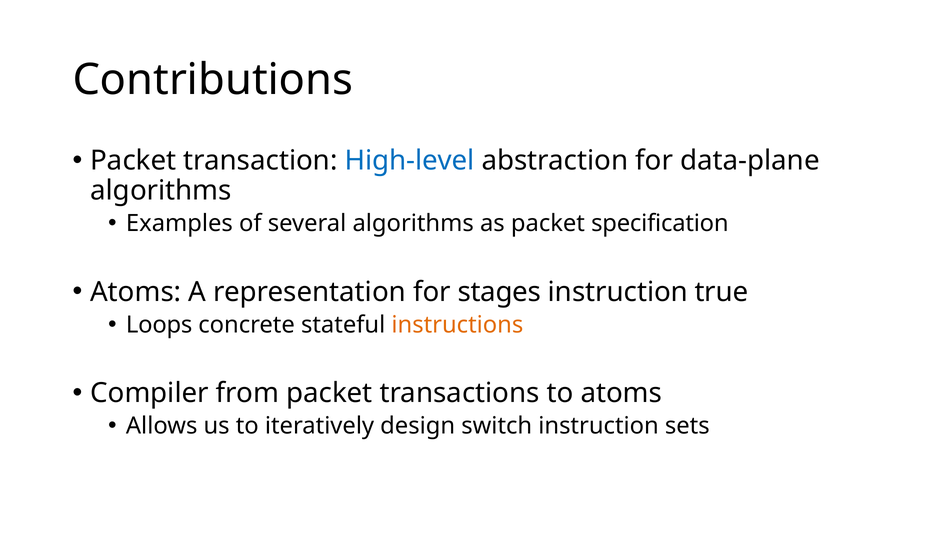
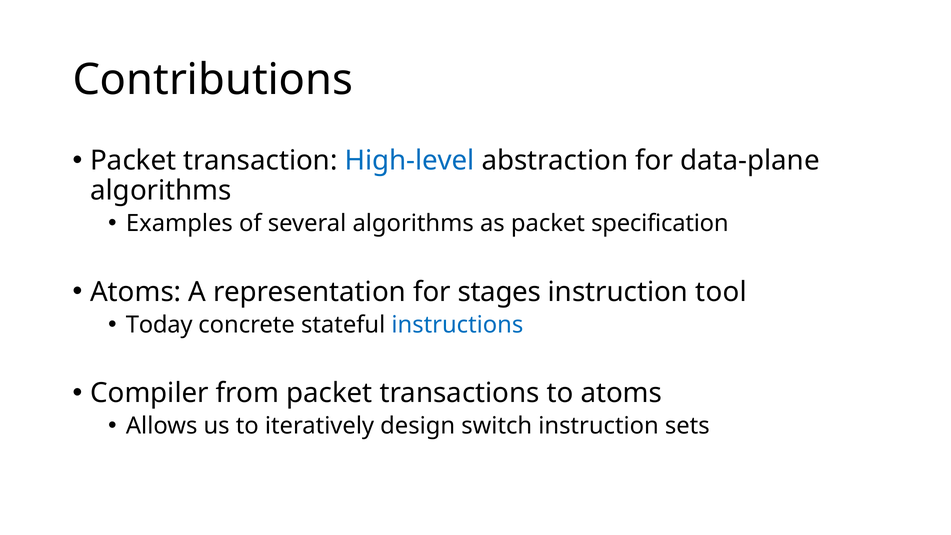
true: true -> tool (721, 292)
Loops: Loops -> Today (159, 325)
instructions colour: orange -> blue (457, 325)
